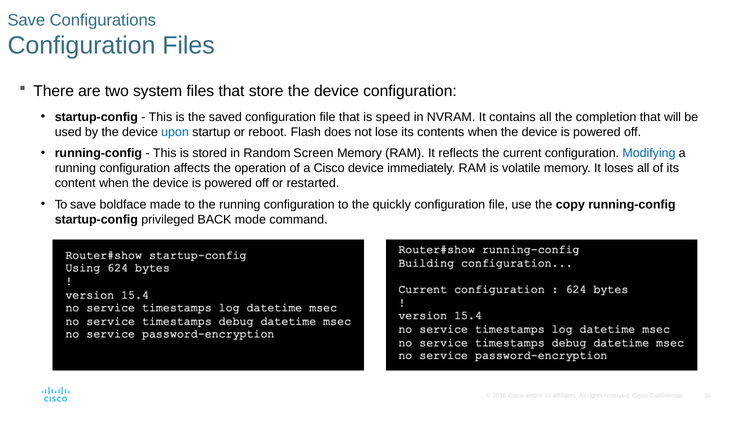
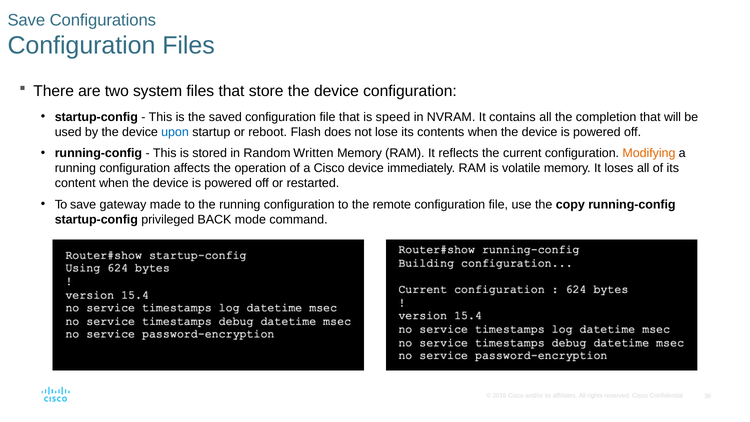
Screen: Screen -> Written (313, 153)
Modifying colour: blue -> orange (649, 153)
boldface: boldface -> gateway (123, 204)
quickly: quickly -> remote (392, 204)
